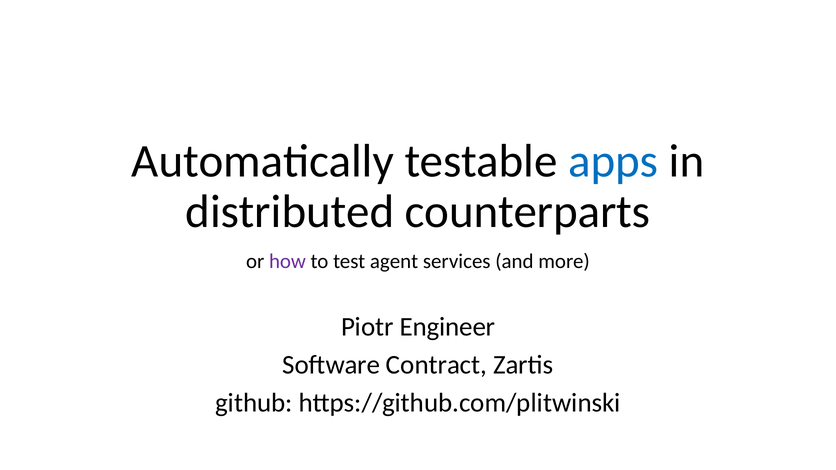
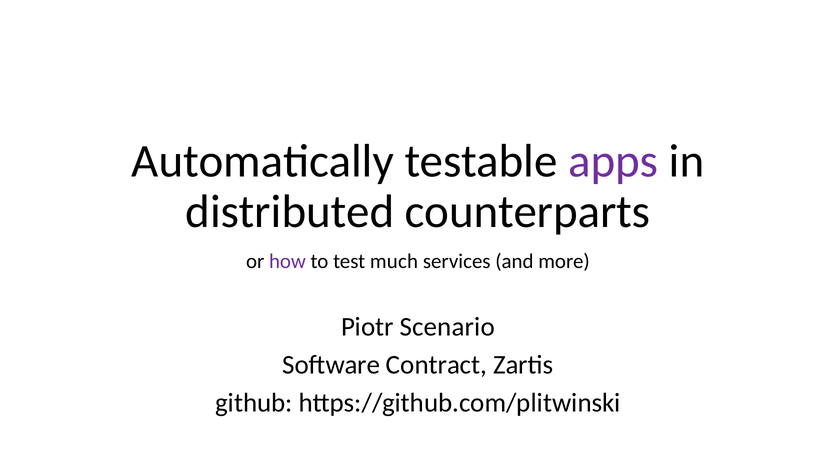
apps colour: blue -> purple (613, 161)
agent: agent -> much (394, 261)
Engineer: Engineer -> Scenario (447, 327)
